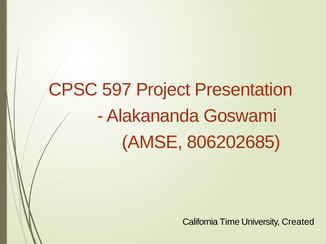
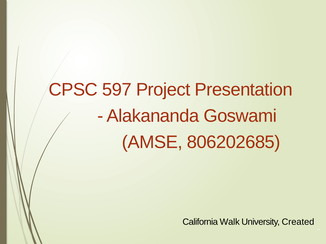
Time: Time -> Walk (230, 222)
